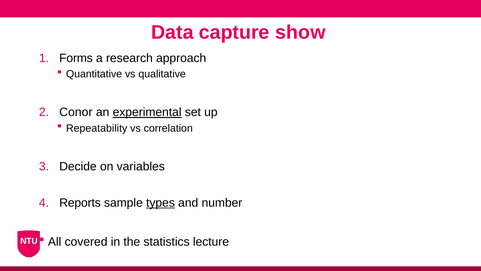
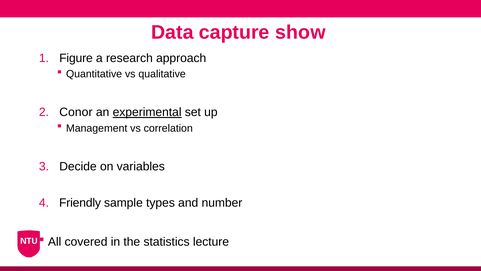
Forms: Forms -> Figure (76, 58)
Repeatability: Repeatability -> Management (97, 128)
Reports: Reports -> Friendly (80, 202)
types underline: present -> none (160, 202)
